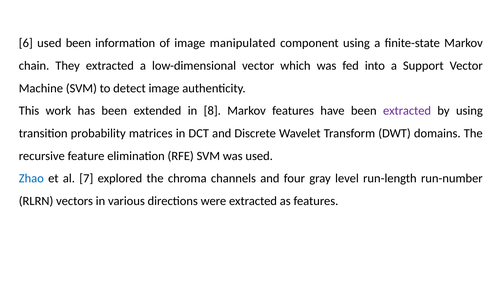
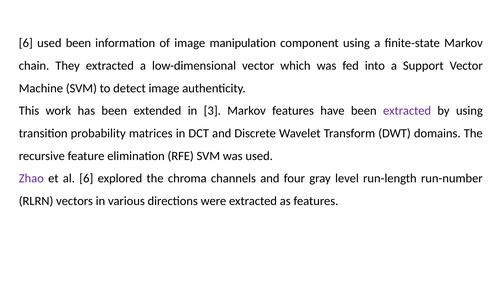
manipulated: manipulated -> manipulation (243, 43)
8: 8 -> 3 (212, 111)
Zhao colour: blue -> purple (31, 178)
al 7: 7 -> 6 (86, 178)
